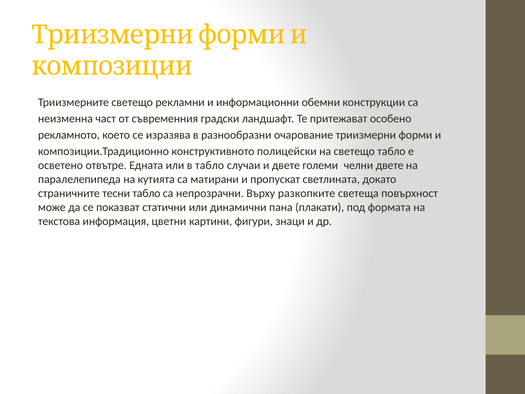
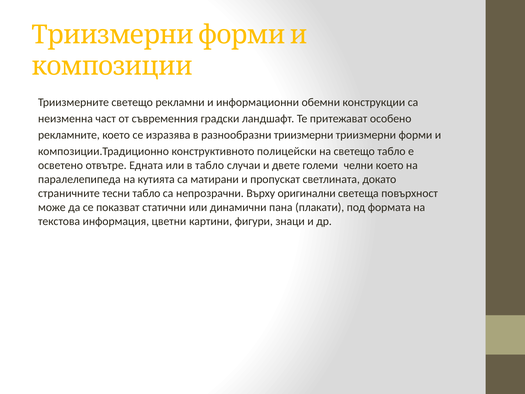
рекламното: рекламното -> рекламните (69, 135)
разнообразни очарование: очарование -> триизмерни (304, 135)
челни двете: двете -> което (390, 165)
разкопките: разкопките -> оригинални (307, 193)
